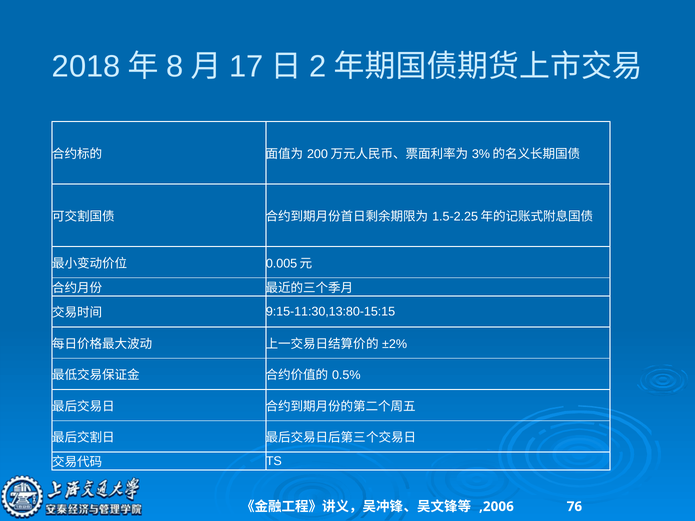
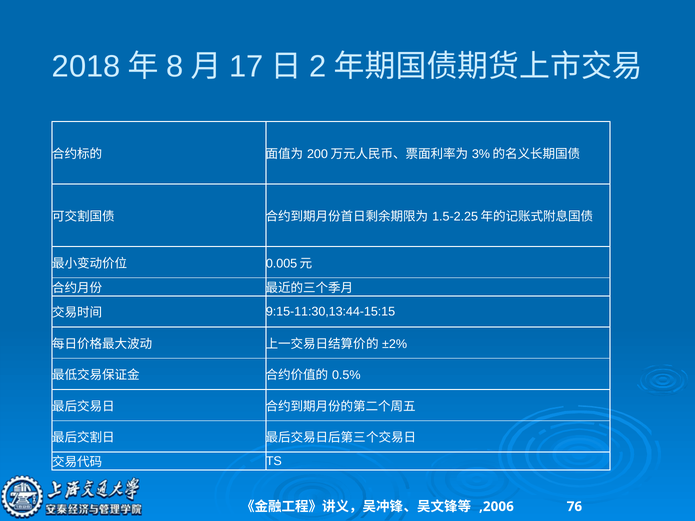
9:15-11:30,13:80-15:15: 9:15-11:30,13:80-15:15 -> 9:15-11:30,13:44-15:15 (331, 312)
